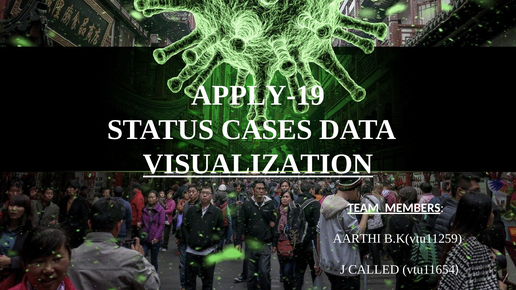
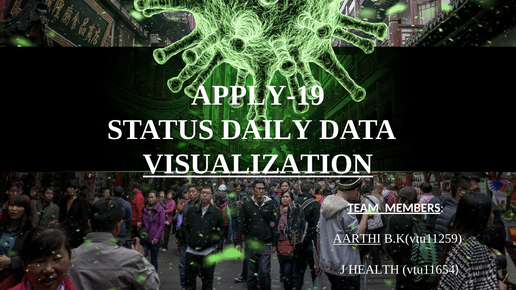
CASES: CASES -> DAILY (267, 130)
AARTHI underline: none -> present (357, 239)
CALLED: CALLED -> HEALTH (374, 270)
